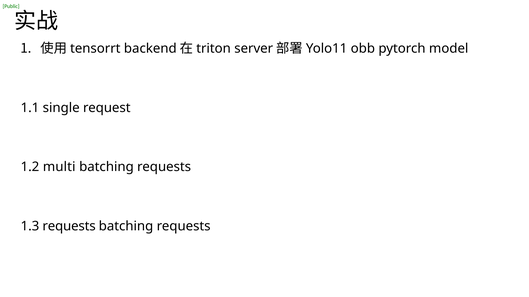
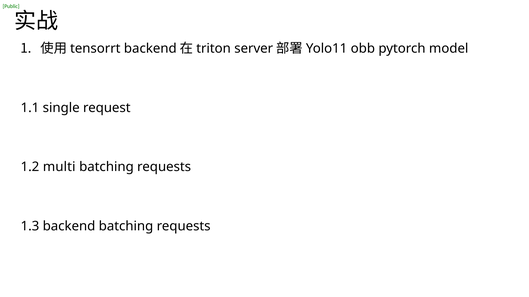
1.3 requests: requests -> backend (69, 227)
